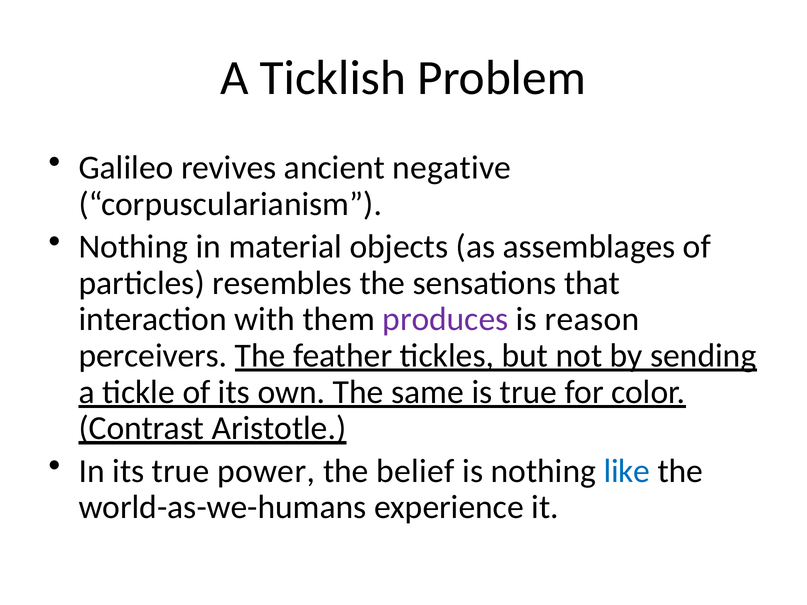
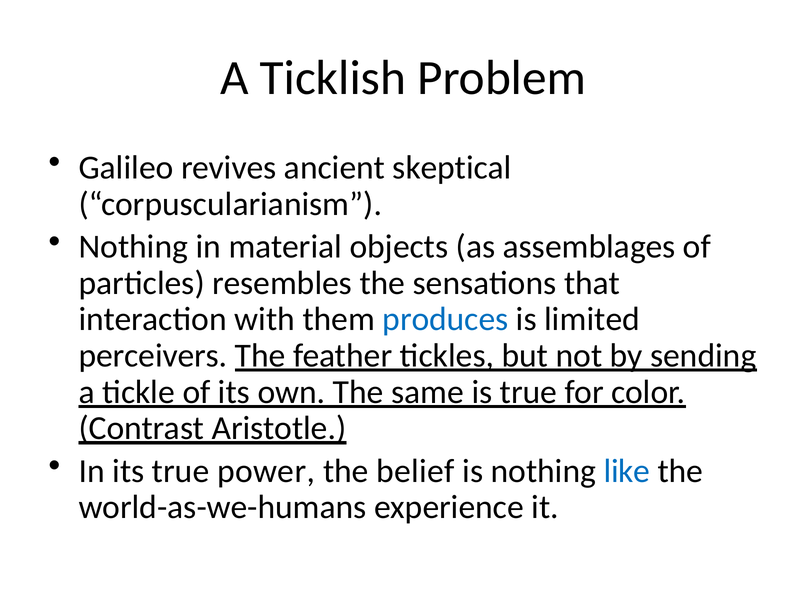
negative: negative -> skeptical (452, 168)
produces colour: purple -> blue (445, 319)
reason: reason -> limited (592, 319)
